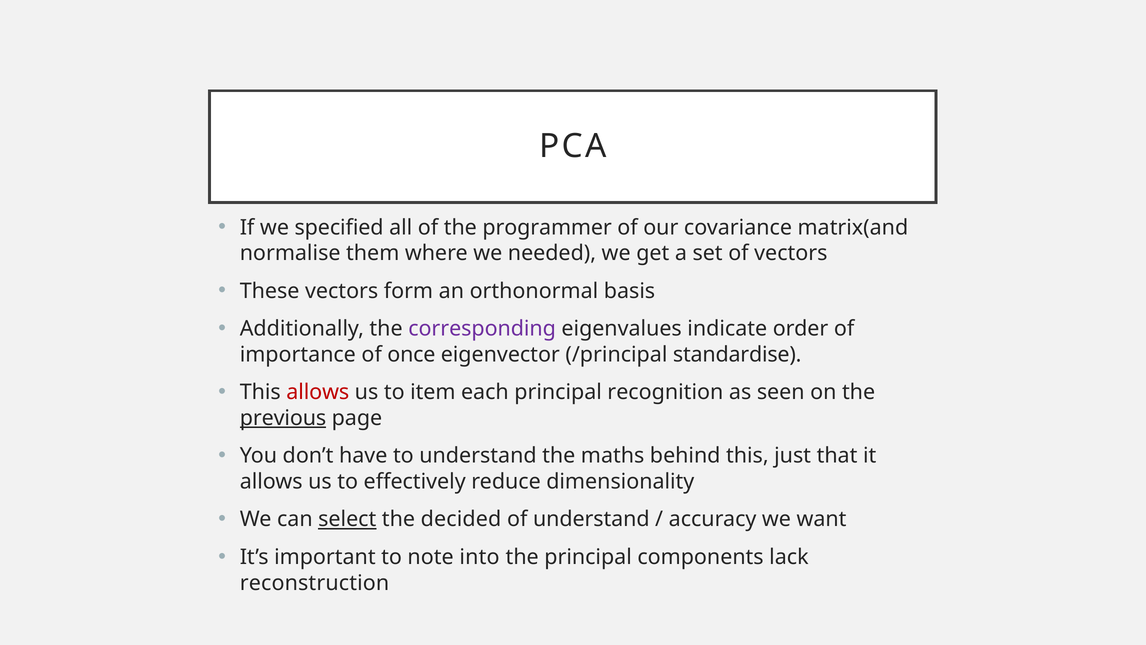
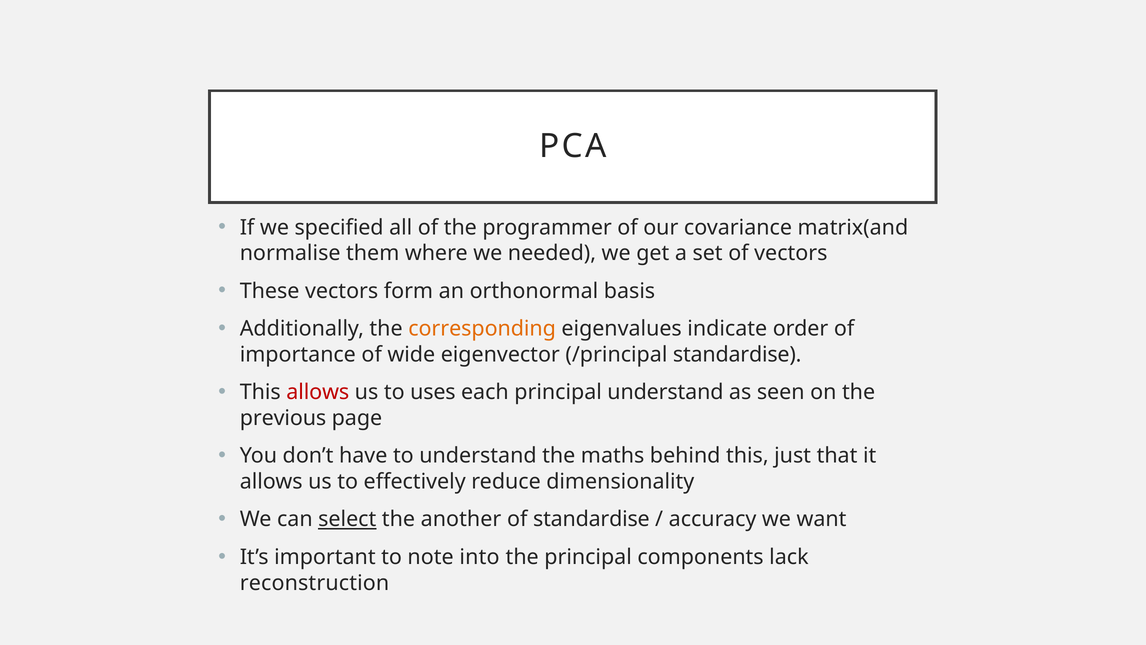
corresponding colour: purple -> orange (482, 329)
once: once -> wide (411, 354)
item: item -> uses (433, 392)
principal recognition: recognition -> understand (665, 392)
previous underline: present -> none (283, 418)
decided: decided -> another (461, 519)
of understand: understand -> standardise (591, 519)
